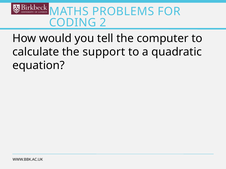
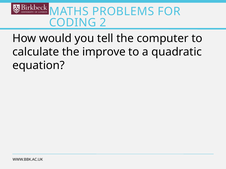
support: support -> improve (104, 52)
